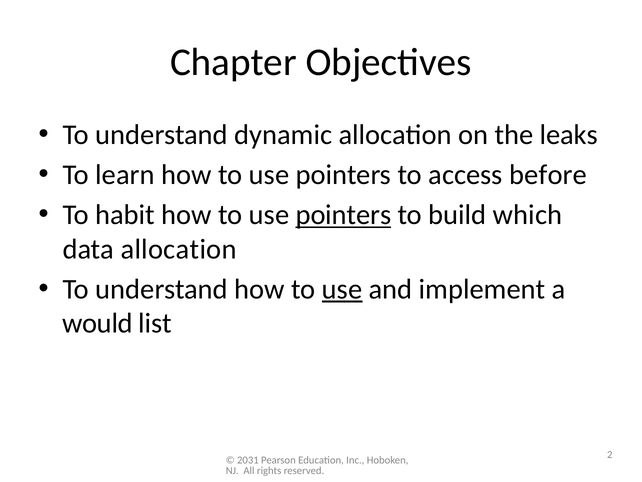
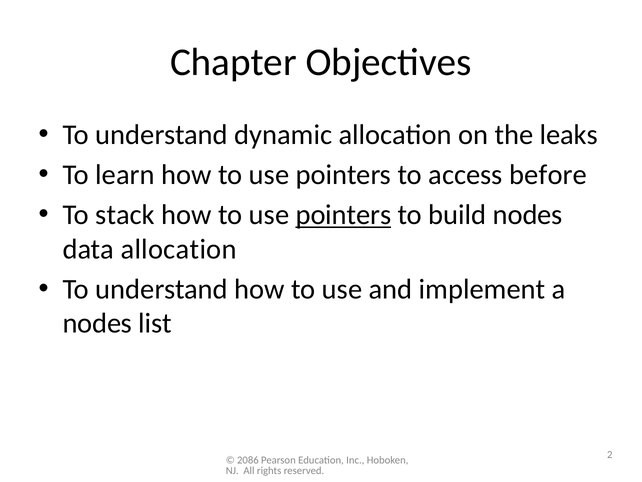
habit: habit -> stack (125, 215)
build which: which -> nodes (528, 215)
use underline: present -> none (342, 289)
would: would -> nodes (97, 323)
2031: 2031 -> 2086 (248, 460)
